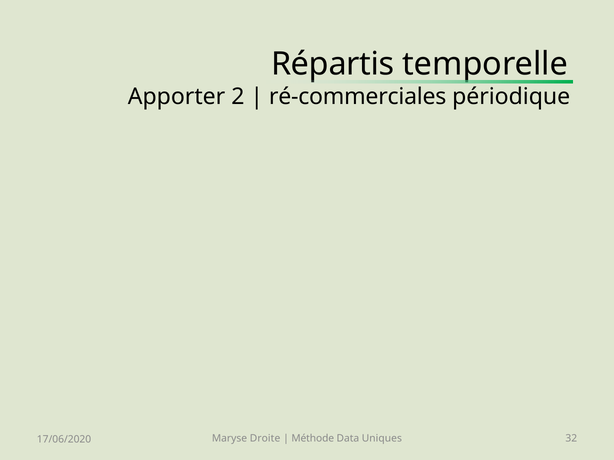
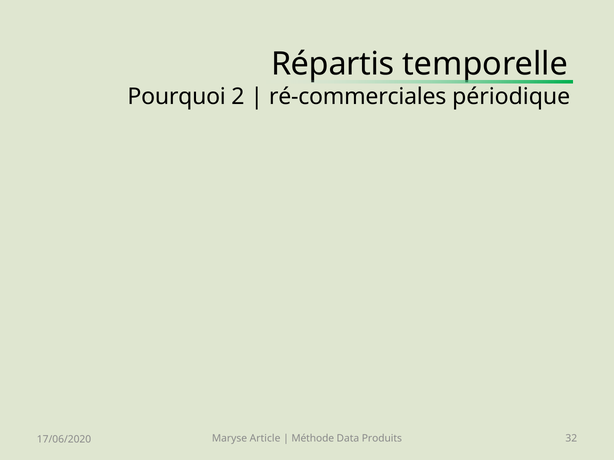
Apporter: Apporter -> Pourquoi (177, 97)
Droite: Droite -> Article (265, 439)
Uniques: Uniques -> Produits (382, 439)
